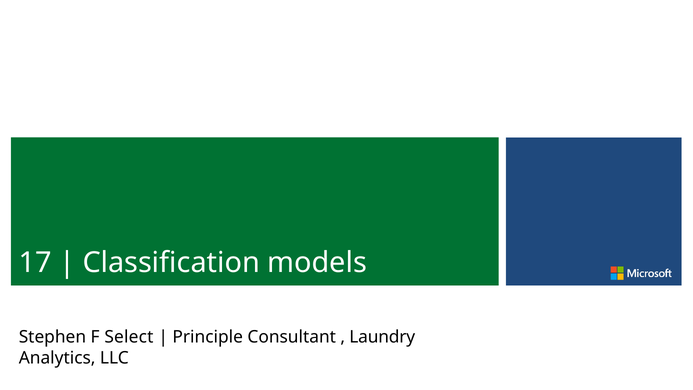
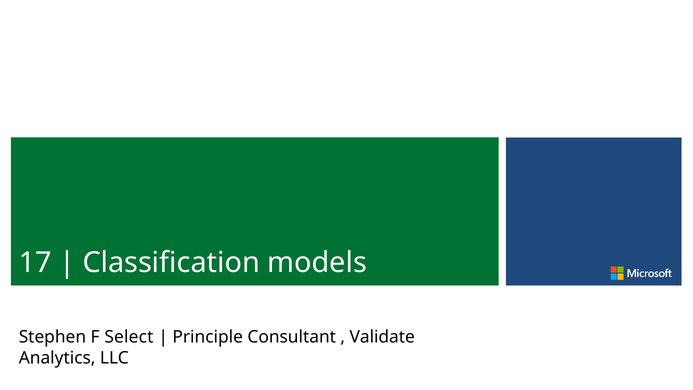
Laundry: Laundry -> Validate (382, 337)
